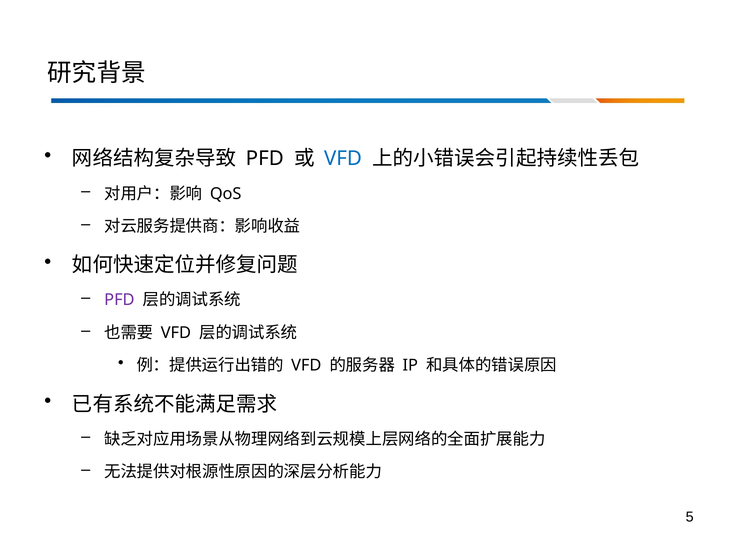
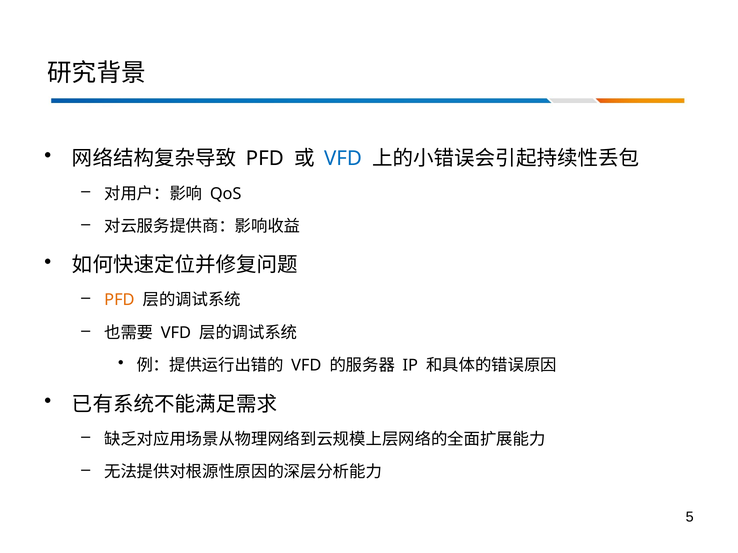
PFD colour: purple -> orange (119, 300)
